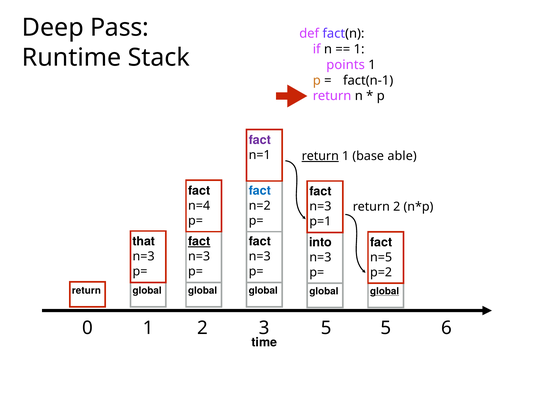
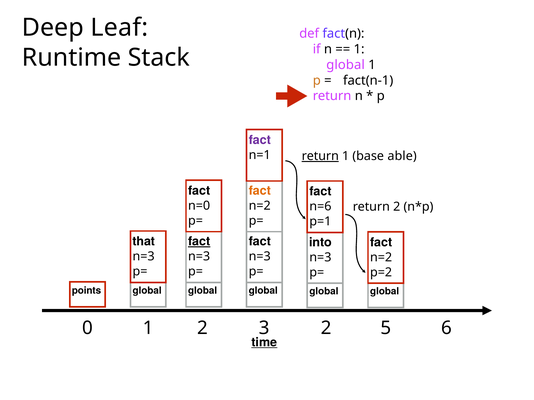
Pass: Pass -> Leaf (119, 28)
points: points -> global (346, 65)
fact colour: blue -> orange (260, 191)
n=4: n=4 -> n=0 (199, 206)
n=3: n=3 -> n=6 (320, 207)
n=5: n=5 -> n=2 (381, 258)
return: return -> points (86, 291)
global underline: present -> none (385, 292)
3 5: 5 -> 2 (326, 329)
time underline: none -> present (264, 343)
